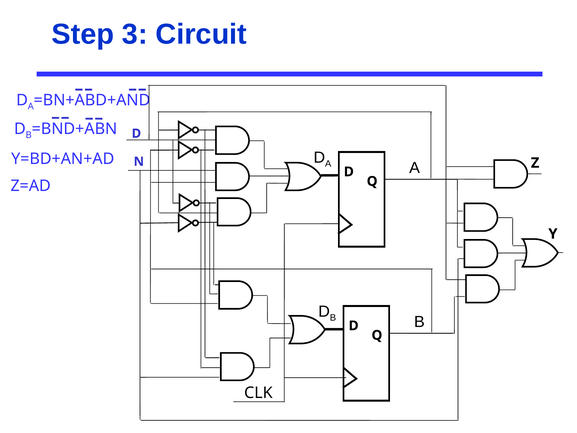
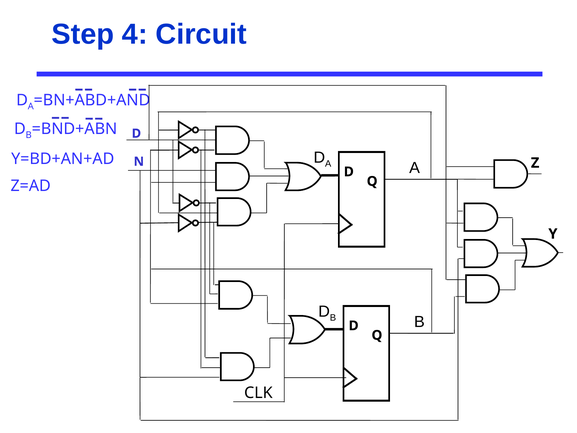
3: 3 -> 4 (135, 34)
